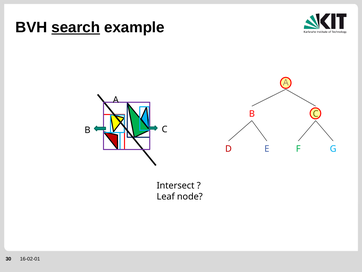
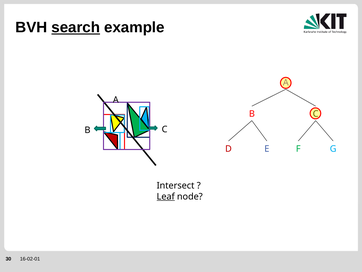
Leaf underline: none -> present (166, 196)
